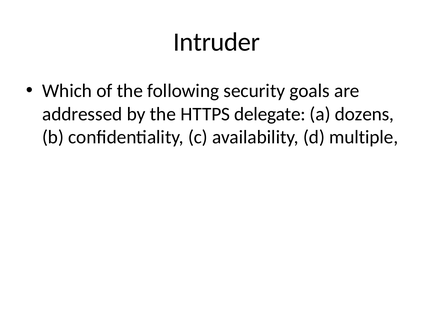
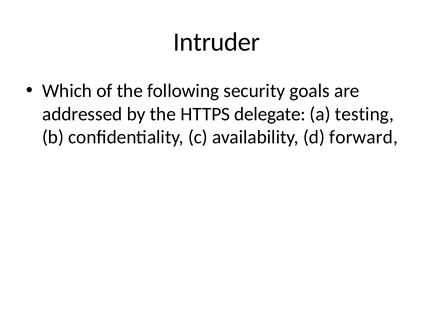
dozens: dozens -> testing (364, 114)
multiple: multiple -> forward (364, 137)
